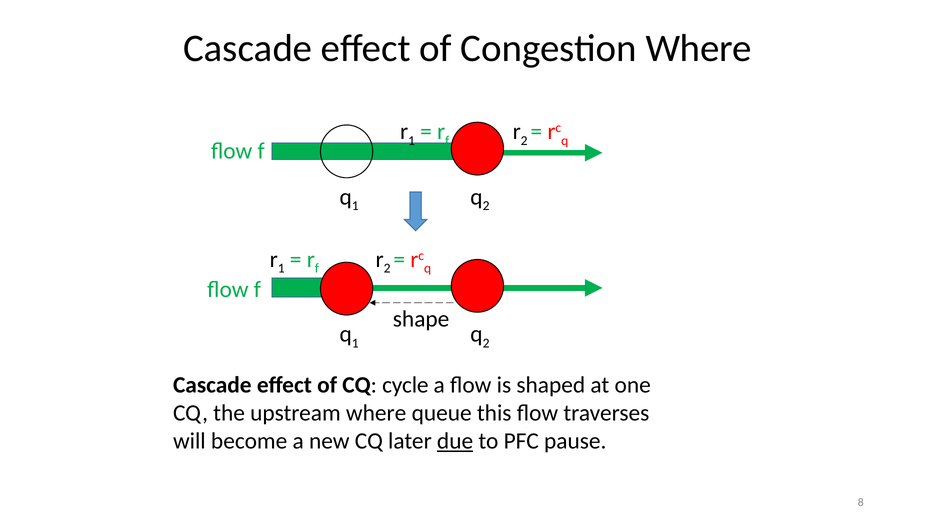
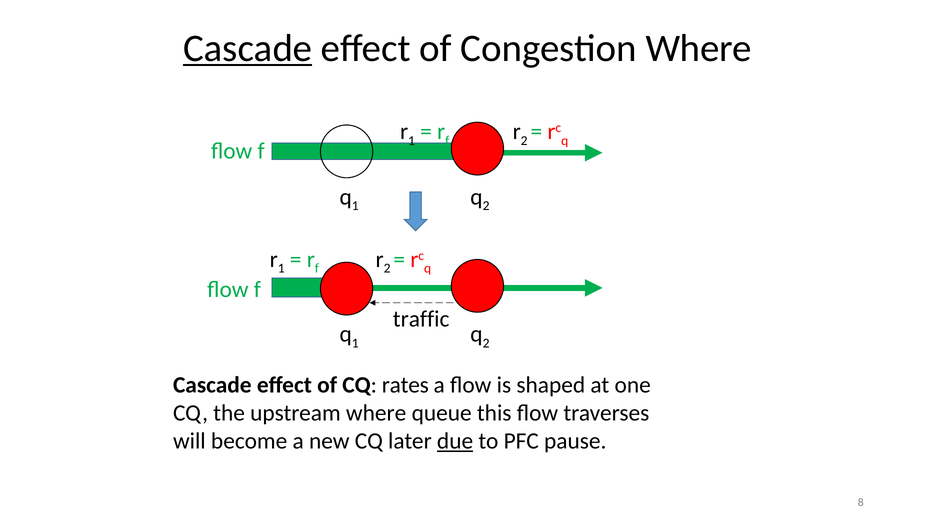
Cascade underline: none -> present (248, 48)
shape: shape -> traffic (421, 319)
cycle: cycle -> rates (405, 385)
